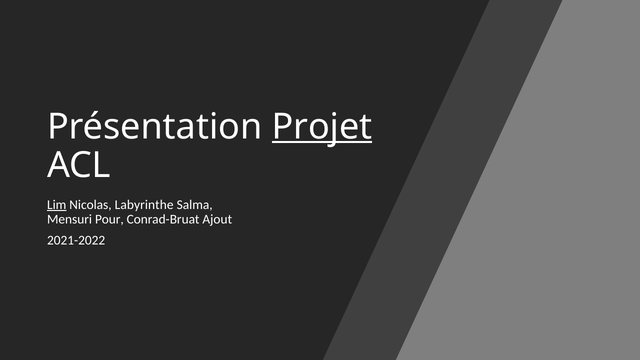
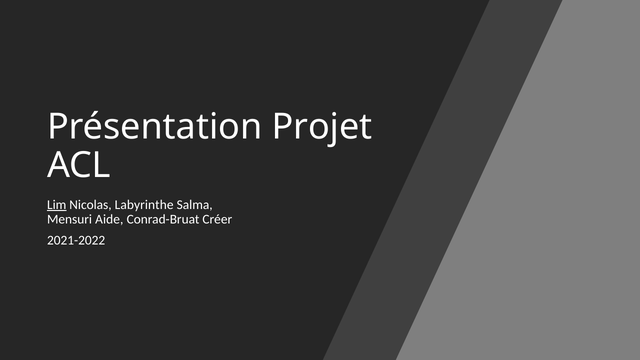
Projet underline: present -> none (322, 127)
Pour: Pour -> Aide (109, 219)
Ajout: Ajout -> Créer (217, 219)
